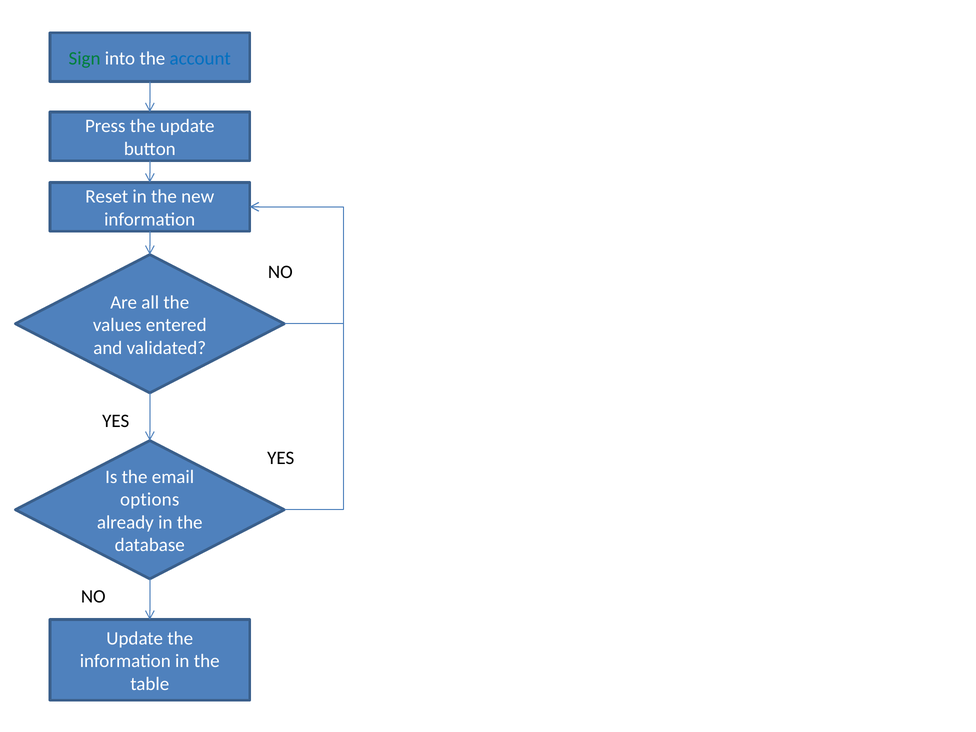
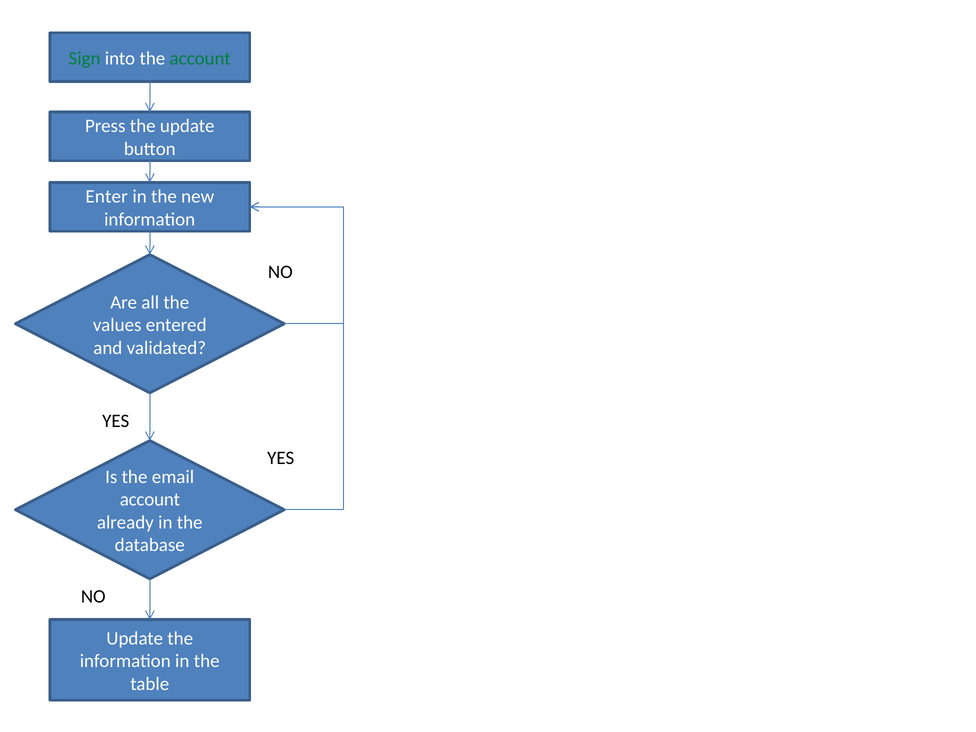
account colour: blue -> green (200, 59)
Reset: Reset -> Enter (107, 197)
options: options -> account (150, 500)
